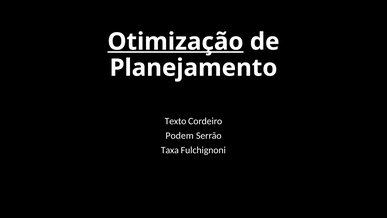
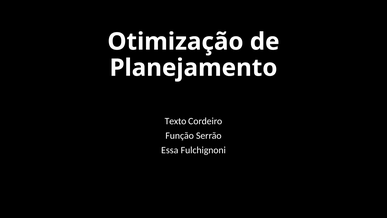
Otimização underline: present -> none (175, 42)
Podem: Podem -> Função (180, 135)
Taxa: Taxa -> Essa (170, 150)
